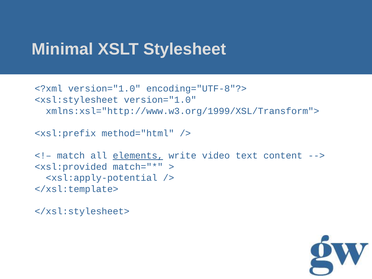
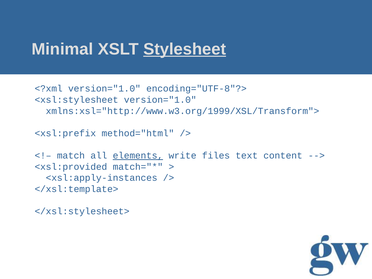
Stylesheet underline: none -> present (185, 49)
video: video -> files (216, 156)
<xsl:apply-potential: <xsl:apply-potential -> <xsl:apply-instances (102, 178)
